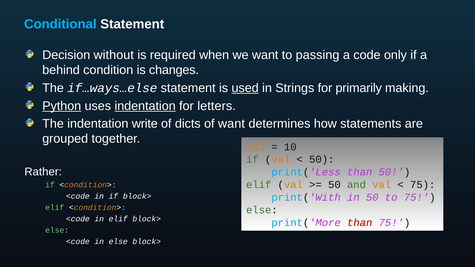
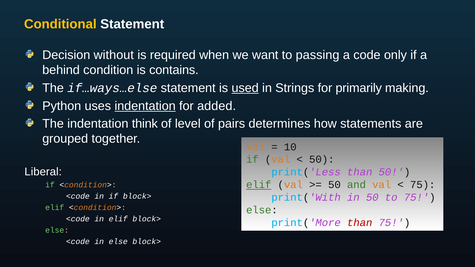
Conditional colour: light blue -> yellow (60, 24)
changes: changes -> contains (174, 70)
Python underline: present -> none (62, 106)
letters: letters -> added (217, 106)
write: write -> think (145, 124)
dicts: dicts -> level (188, 124)
of want: want -> pairs (232, 124)
Rather: Rather -> Liberal (43, 172)
elif underline: none -> present (259, 185)
